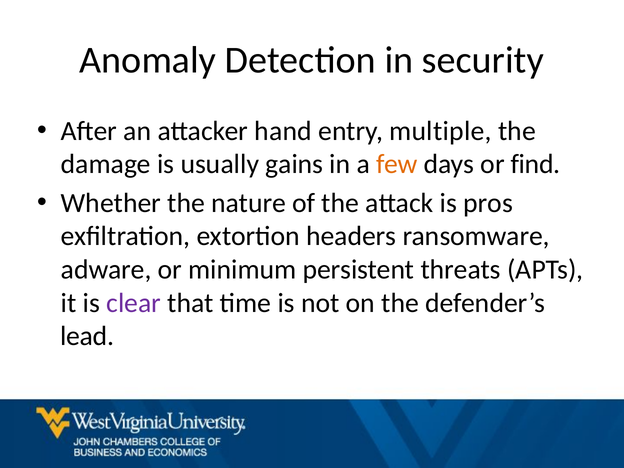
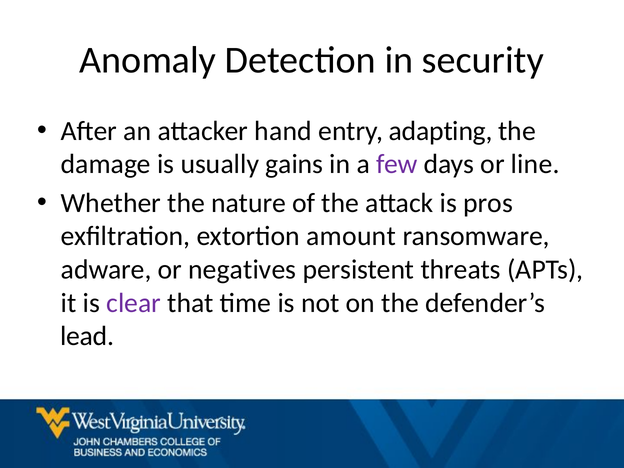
multiple: multiple -> adapting (441, 131)
few colour: orange -> purple (397, 164)
find: find -> line (535, 164)
headers: headers -> amount (351, 236)
minimum: minimum -> negatives (242, 270)
